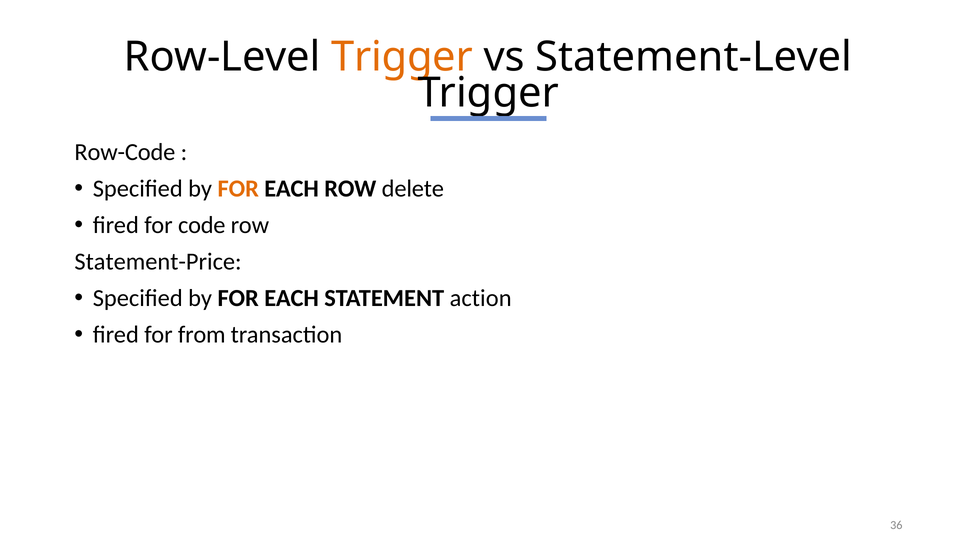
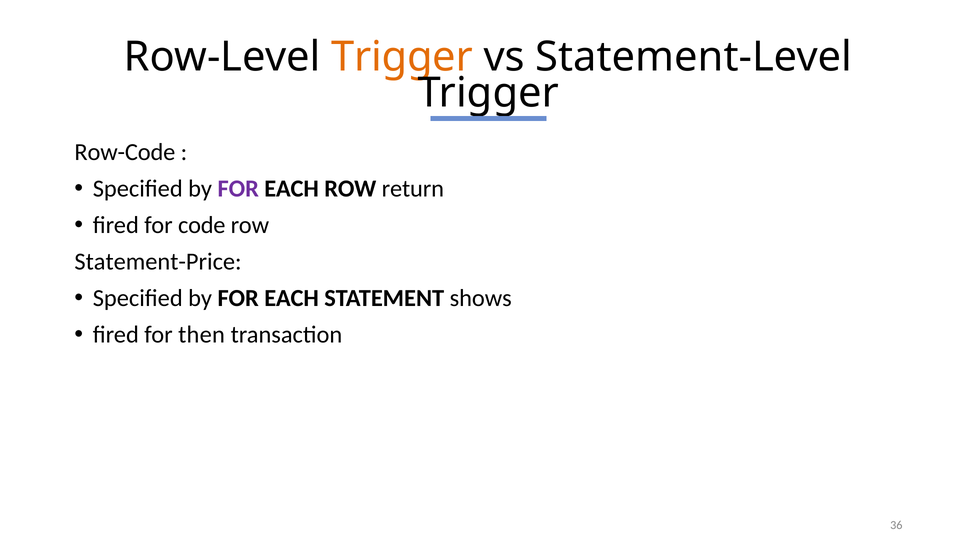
FOR colour: orange -> purple (238, 188)
delete: delete -> return (413, 188)
action: action -> shows (481, 298)
from: from -> then (202, 335)
